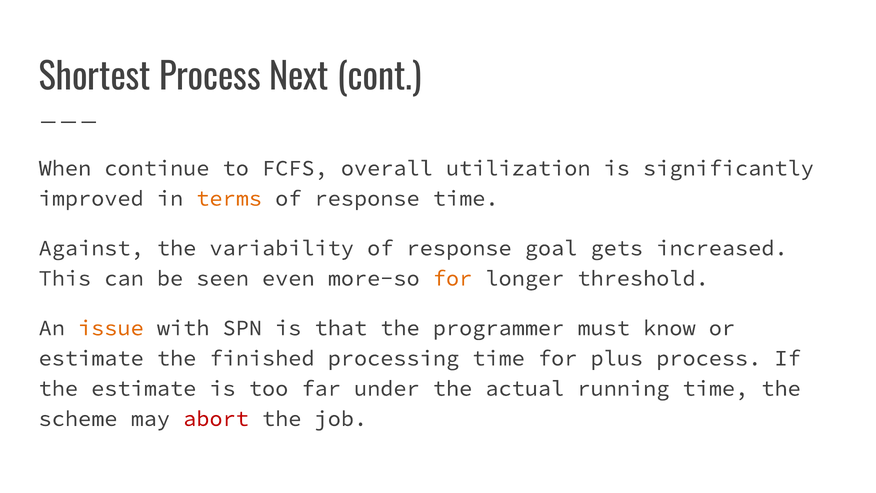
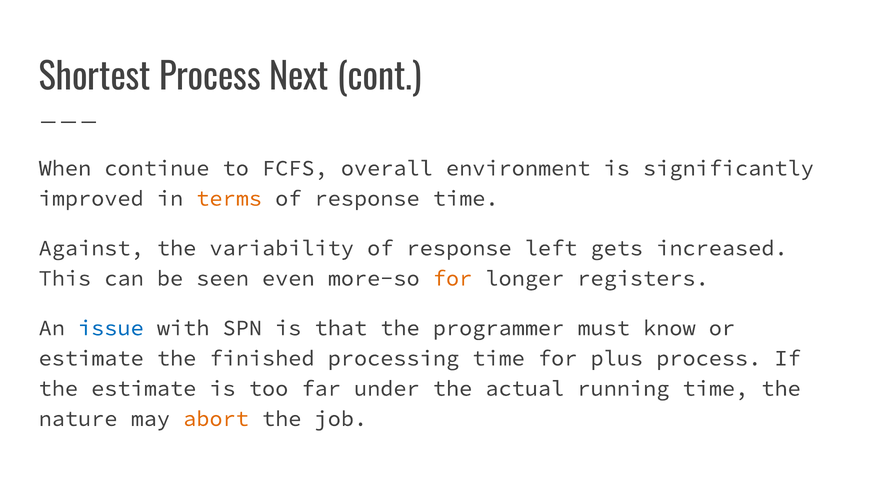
utilization: utilization -> environment (518, 168)
goal: goal -> left (551, 248)
threshold: threshold -> registers (643, 278)
issue colour: orange -> blue (111, 328)
scheme: scheme -> nature (78, 418)
abort colour: red -> orange (216, 418)
